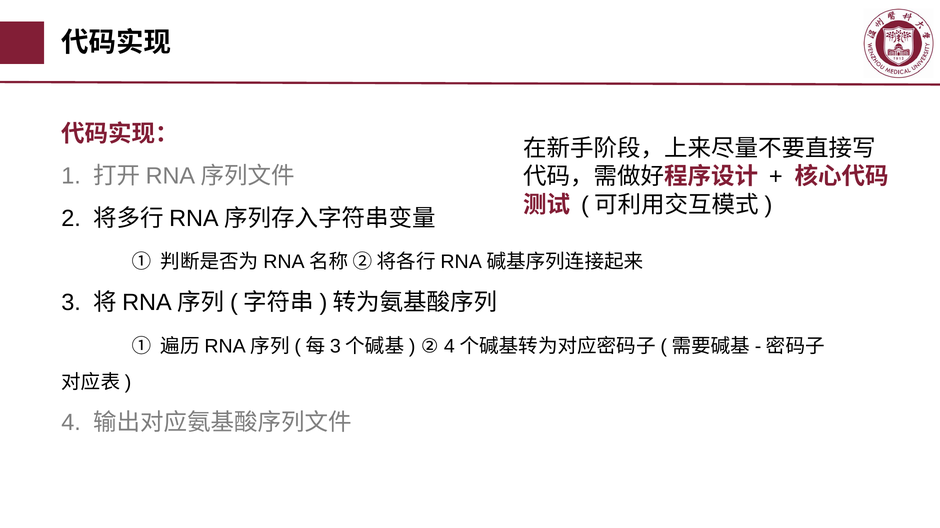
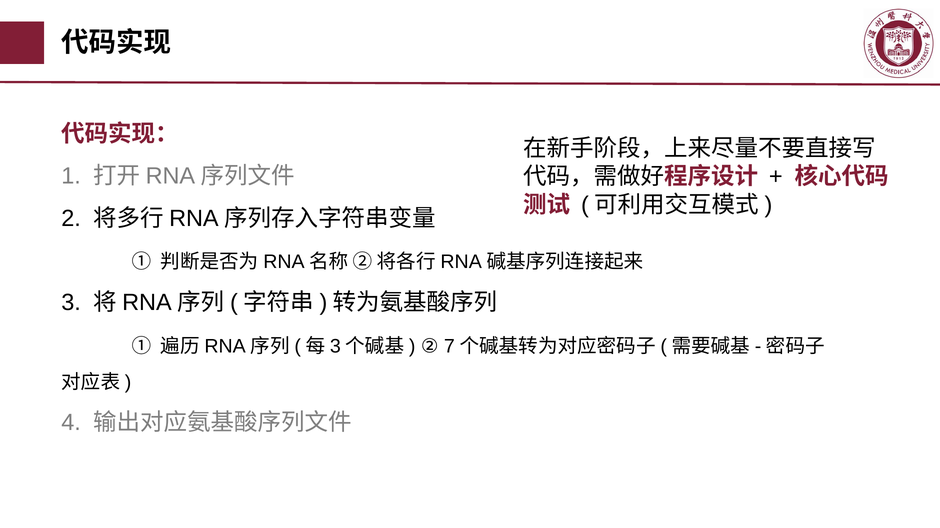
4: 4 -> 7 (449, 347)
